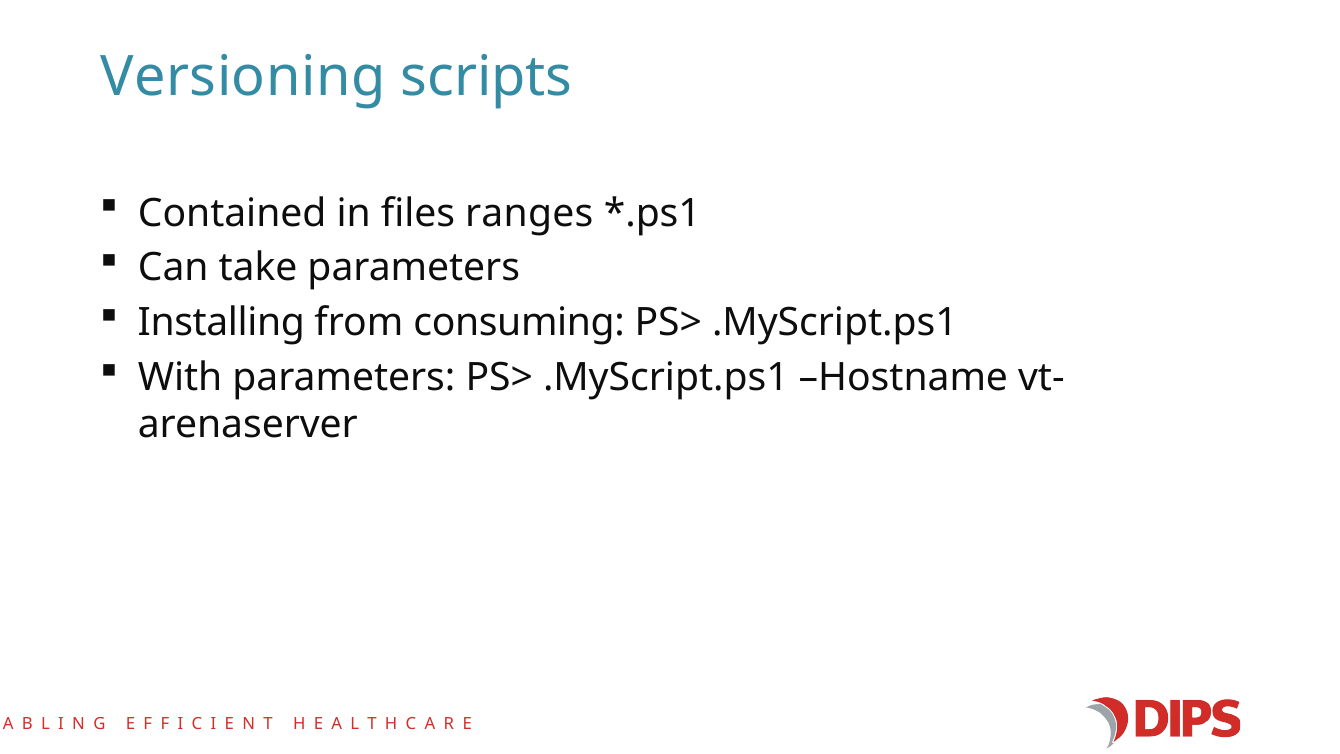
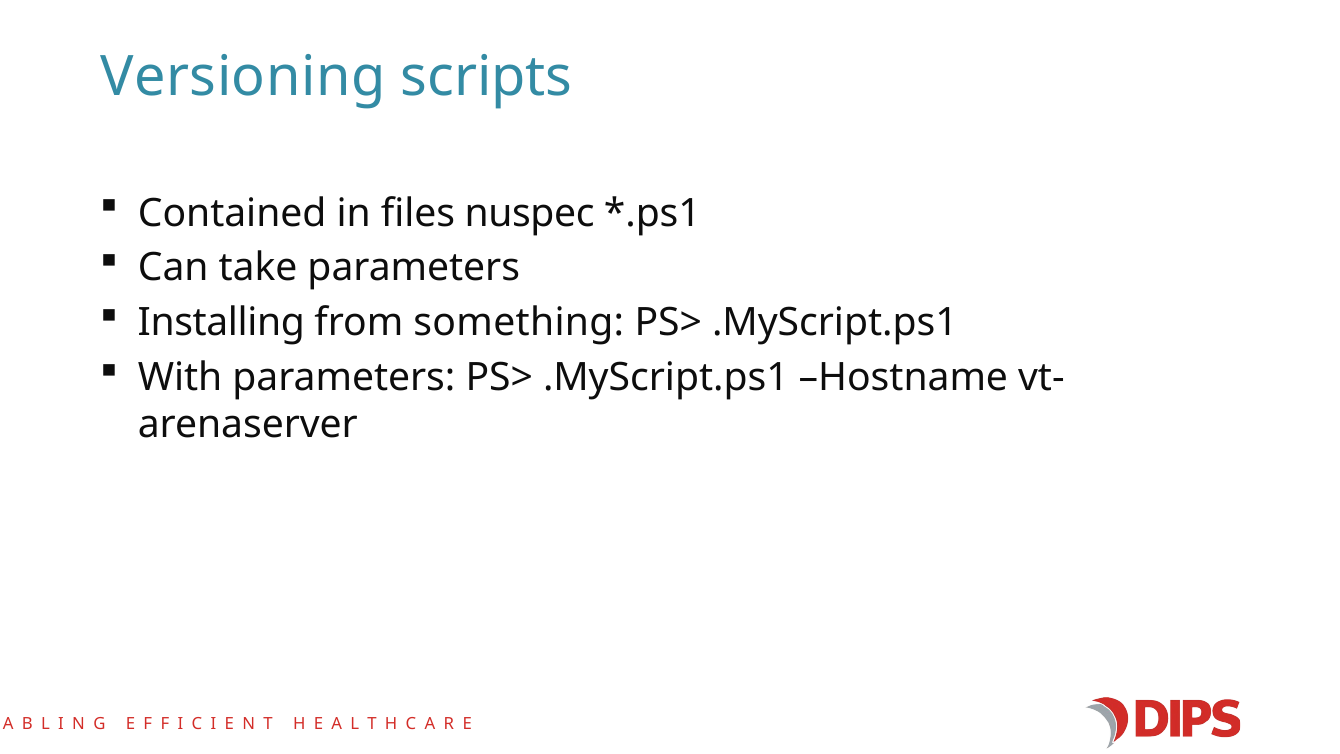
ranges: ranges -> nuspec (530, 213)
consuming: consuming -> something (519, 323)
